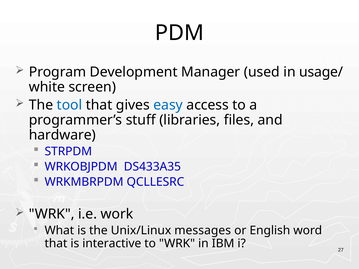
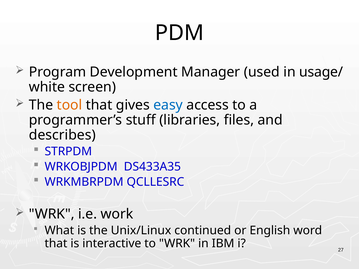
tool colour: blue -> orange (69, 105)
hardware: hardware -> describes (62, 135)
messages: messages -> continued (203, 231)
